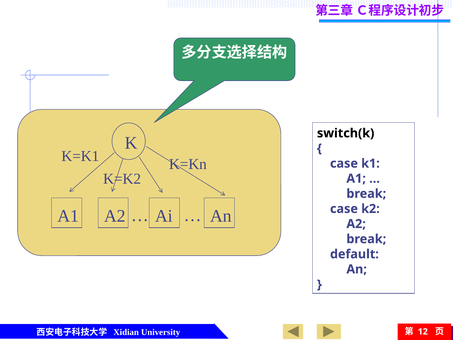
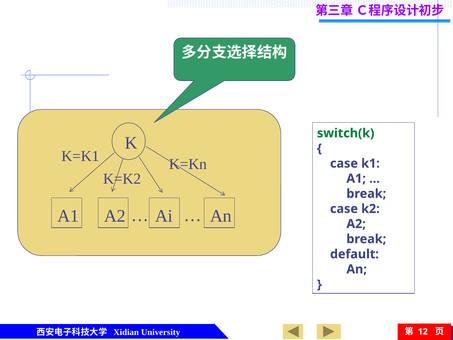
switch(k colour: black -> green (346, 133)
